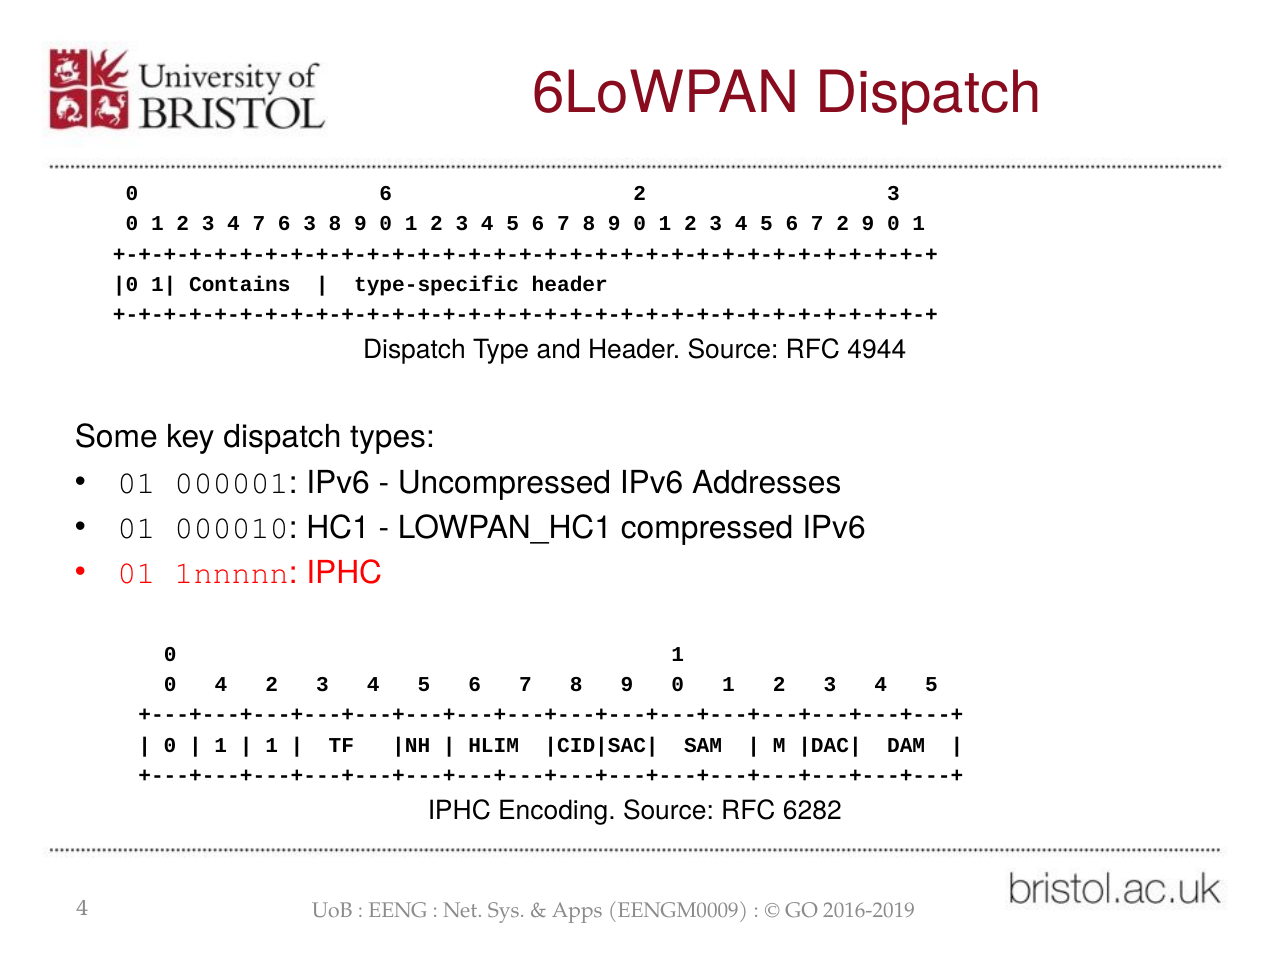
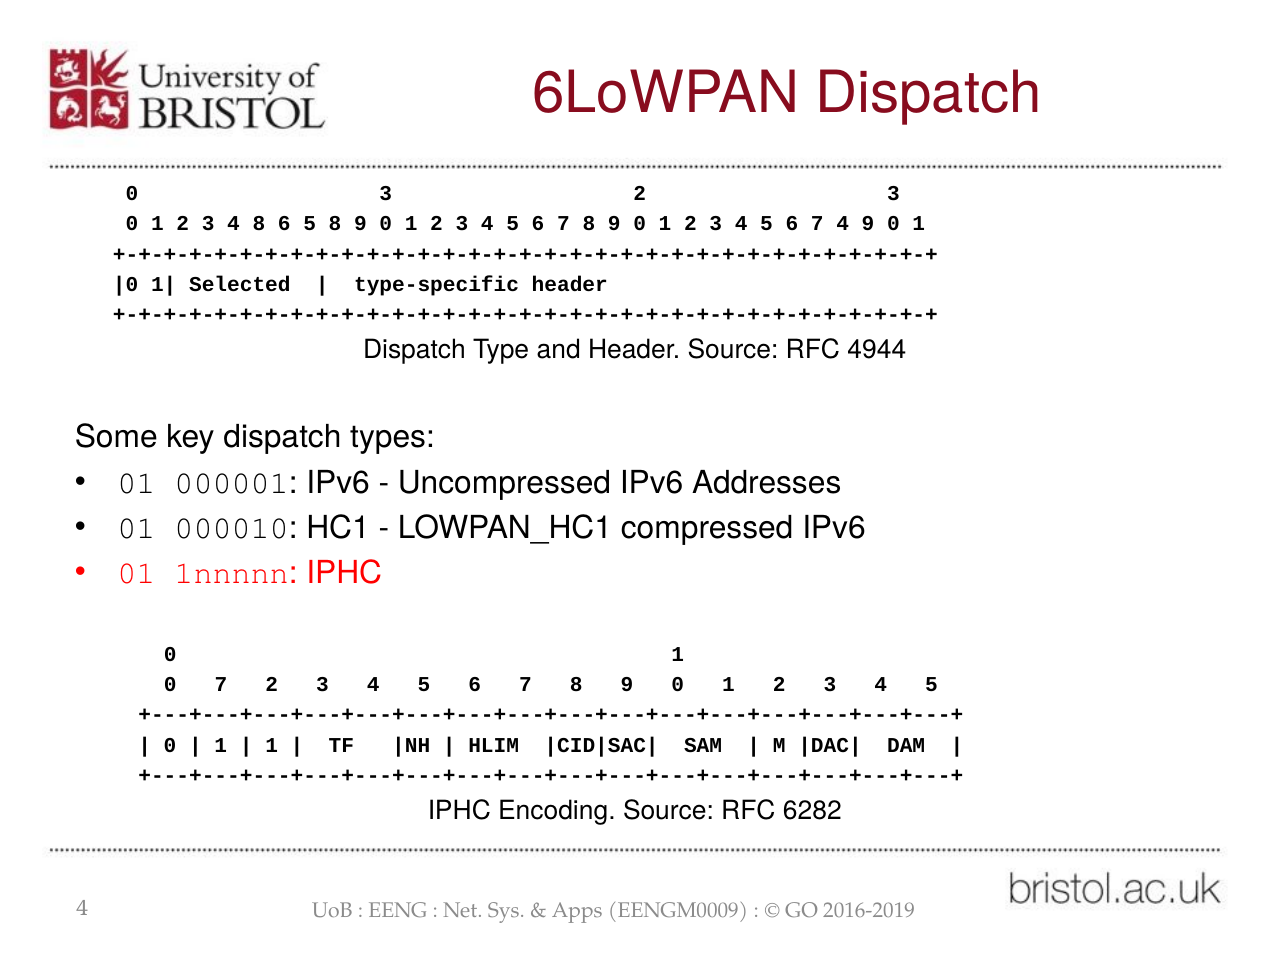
0 6: 6 -> 3 (386, 193)
4 7: 7 -> 8 (259, 224)
6 3: 3 -> 5 (310, 224)
7 2: 2 -> 4 (843, 224)
Contains: Contains -> Selected (240, 284)
0 4: 4 -> 7 (221, 684)
